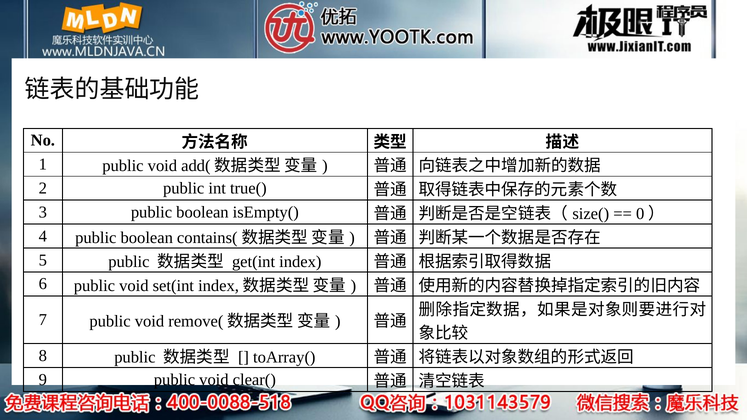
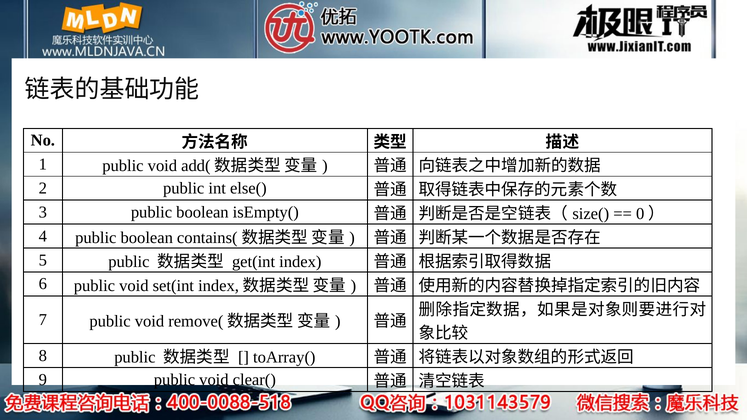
true(: true( -> else( (248, 188)
